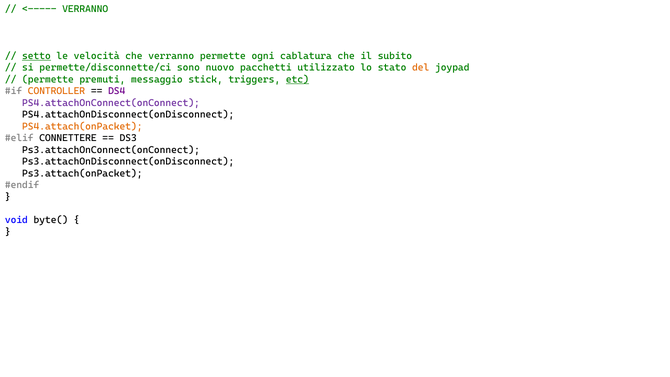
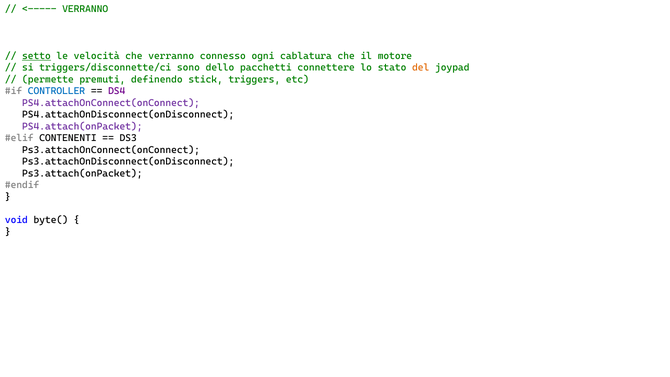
verranno permette: permette -> connesso (223, 56)
subito: subito -> motore (395, 56)
permette/disconnette/ci: permette/disconnette/ci -> triggers/disconnette/ci (105, 68)
nuovo: nuovo -> dello (220, 68)
utilizzato: utilizzato -> connettere (326, 68)
messaggio: messaggio -> definendo (157, 79)
etc underline: present -> none (297, 79)
CONTROLLER colour: orange -> blue (56, 91)
PS4.attach(onPacket colour: orange -> purple (82, 126)
CONNETTERE: CONNETTERE -> CONTENENTI (68, 138)
